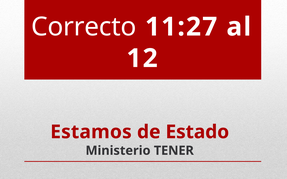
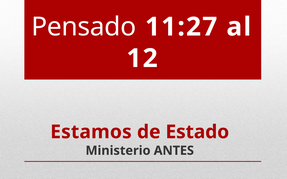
Correcto: Correcto -> Pensado (84, 27)
TENER: TENER -> ANTES (174, 151)
